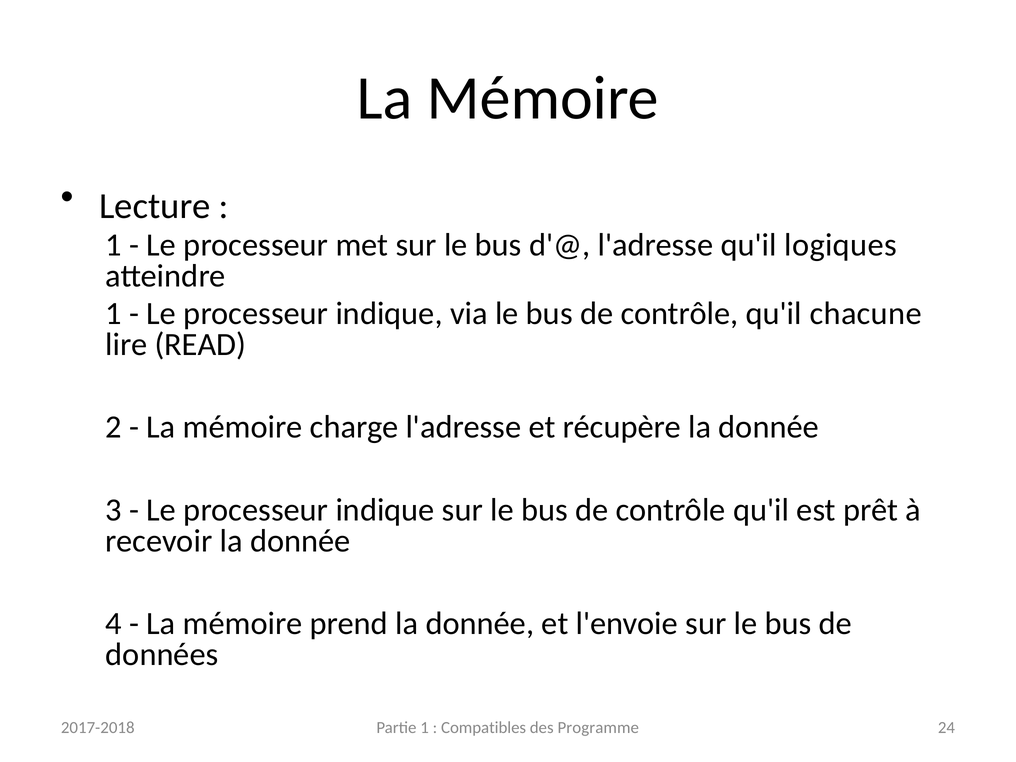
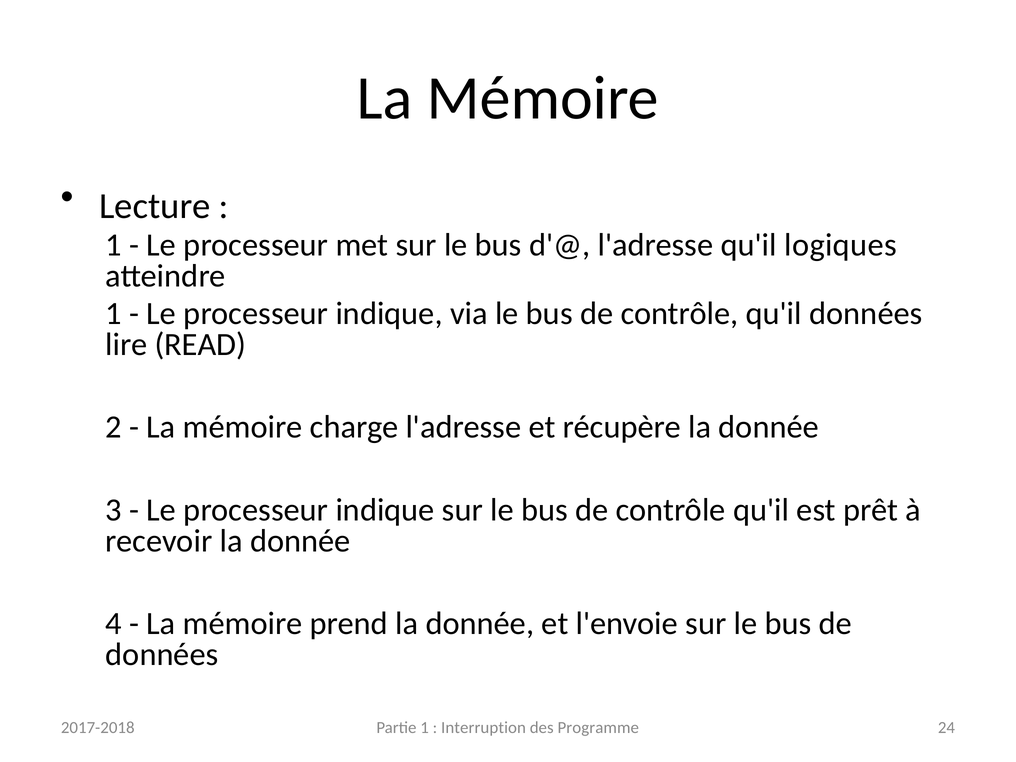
qu'il chacune: chacune -> données (866, 313)
Compatibles: Compatibles -> Interruption (484, 728)
